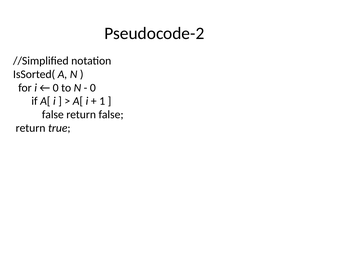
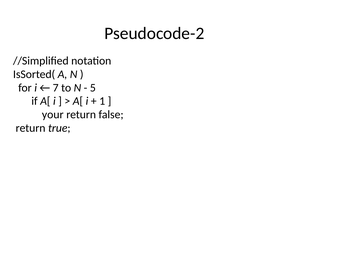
0: 0 -> 7 (56, 88)
0: 0 -> 5 (93, 88)
false: false -> your (53, 115)
